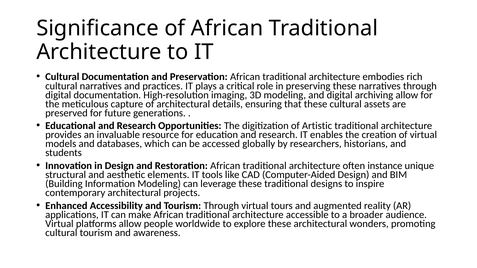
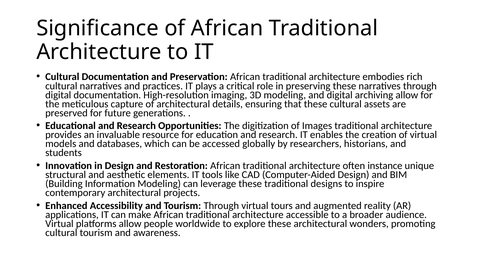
Artistic: Artistic -> Images (317, 126)
